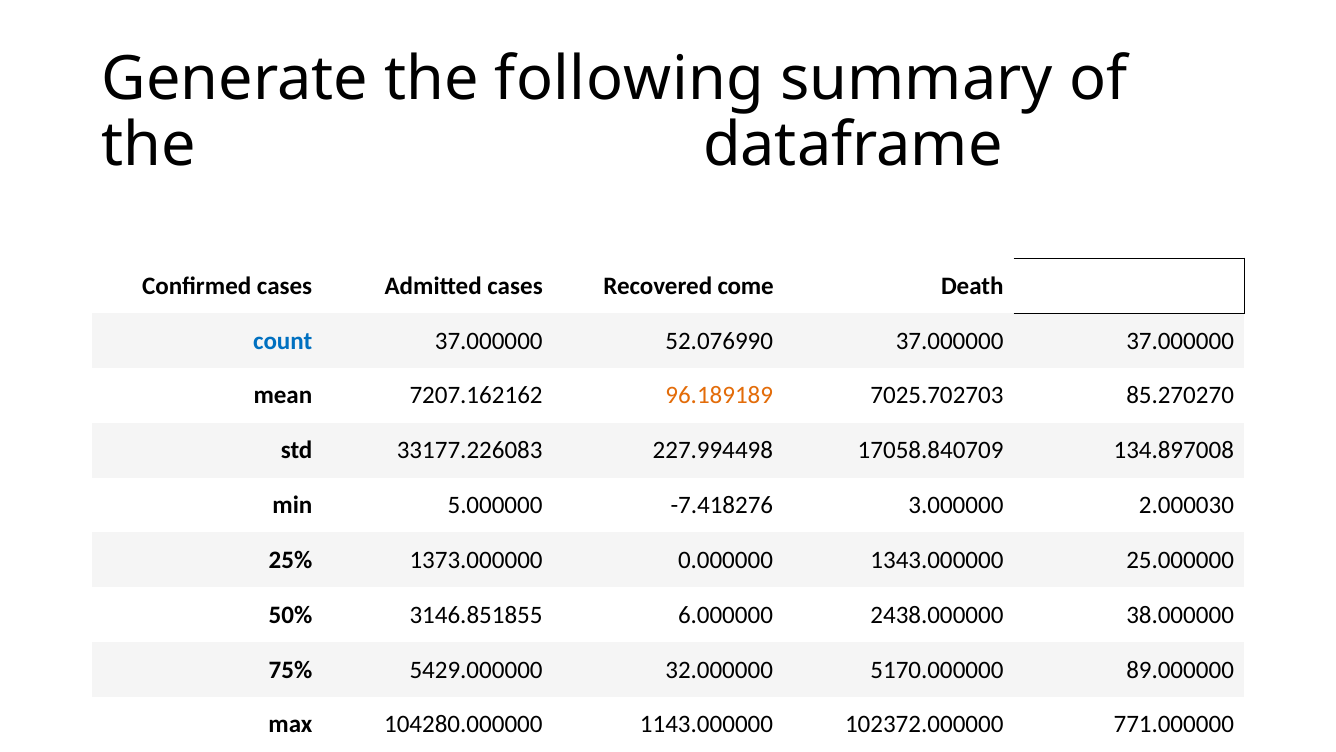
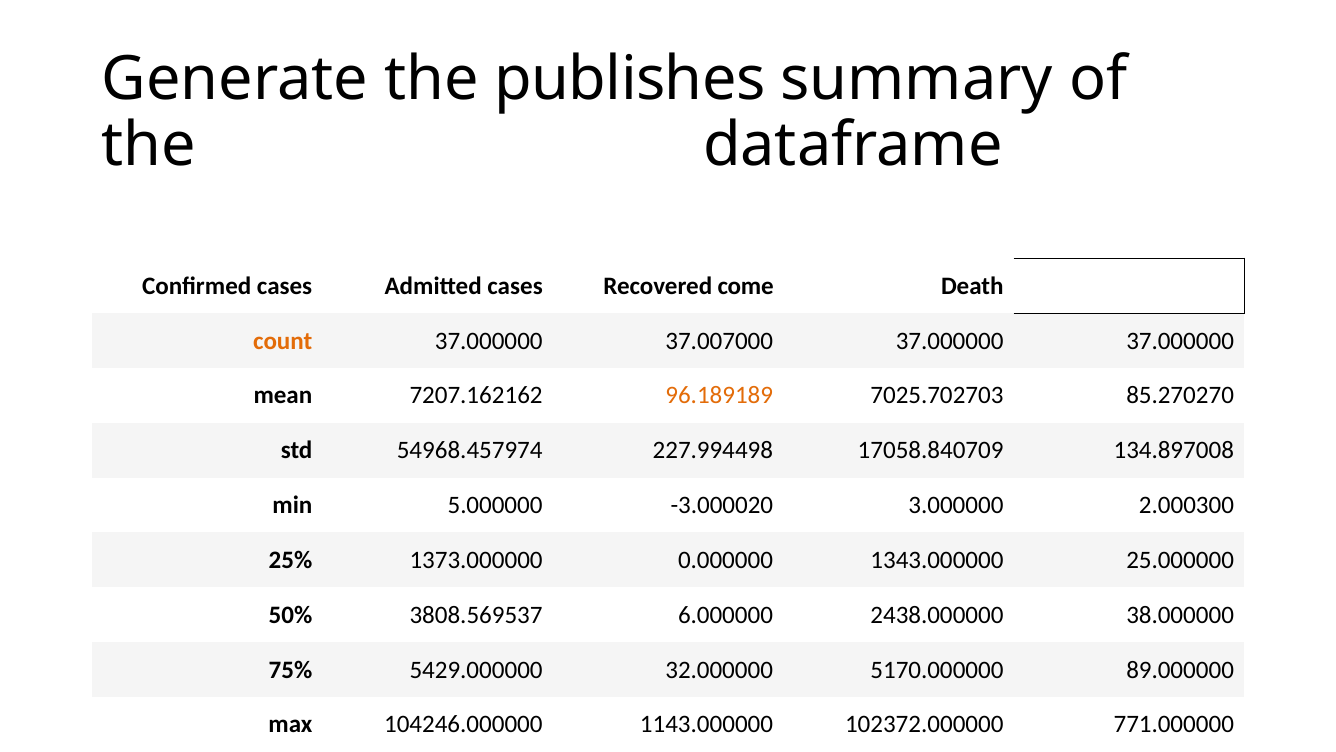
following: following -> publishes (630, 79)
count colour: blue -> orange (283, 341)
52.076990: 52.076990 -> 37.007000 (719, 341)
33177.226083: 33177.226083 -> 54968.457974 (470, 450)
-7.418276: -7.418276 -> -3.000020 (722, 505)
2.000030: 2.000030 -> 2.000300 (1186, 505)
3146.851855: 3146.851855 -> 3808.569537 (476, 615)
104280.000000: 104280.000000 -> 104246.000000 (463, 724)
